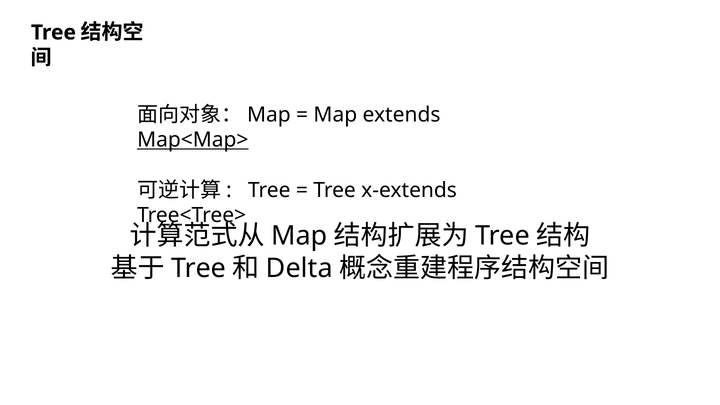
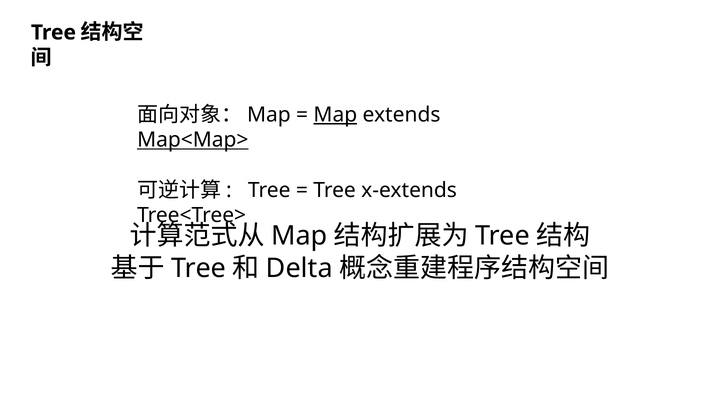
Map underline: none -> present (335, 115)
